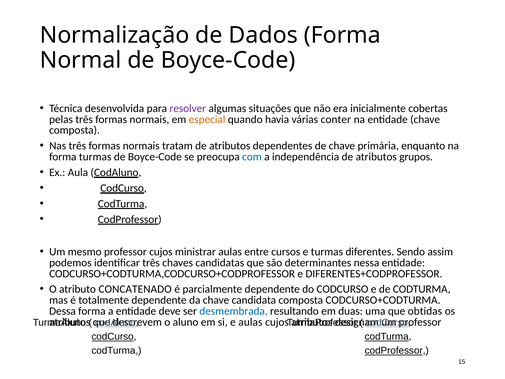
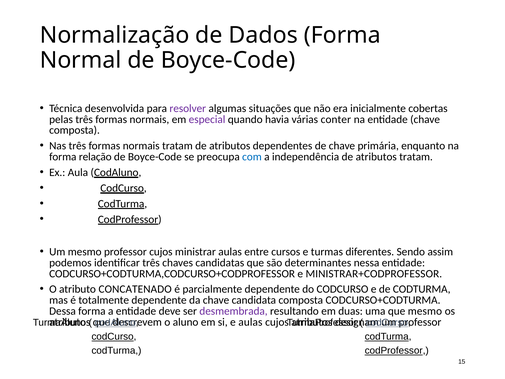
especial colour: orange -> purple (207, 119)
forma turmas: turmas -> relação (95, 157)
atributos grupos: grupos -> tratam (416, 157)
DIFERENTES+CODPROFESSOR: DIFERENTES+CODPROFESSOR -> MINISTRAR+CODPROFESSOR (374, 273)
desmembrada colour: blue -> purple (234, 311)
que obtidas: obtidas -> mesmo (425, 311)
